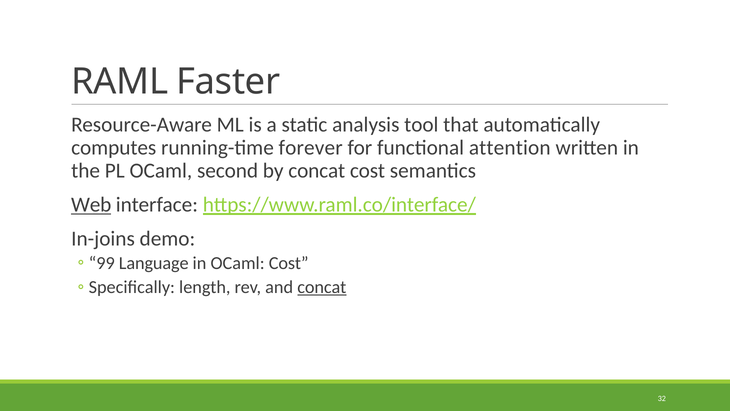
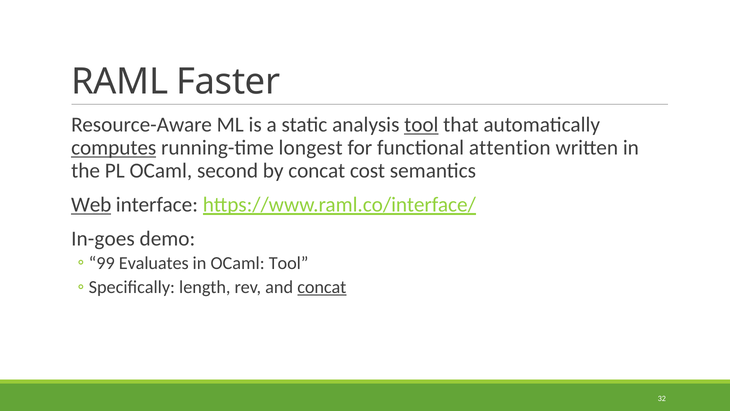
tool underline: none -> present (421, 125)
computes underline: none -> present (114, 148)
forever: forever -> longest (311, 148)
In-joins: In-joins -> In-goes (103, 238)
Language: Language -> Evaluates (154, 263)
OCaml Cost: Cost -> Tool (289, 263)
